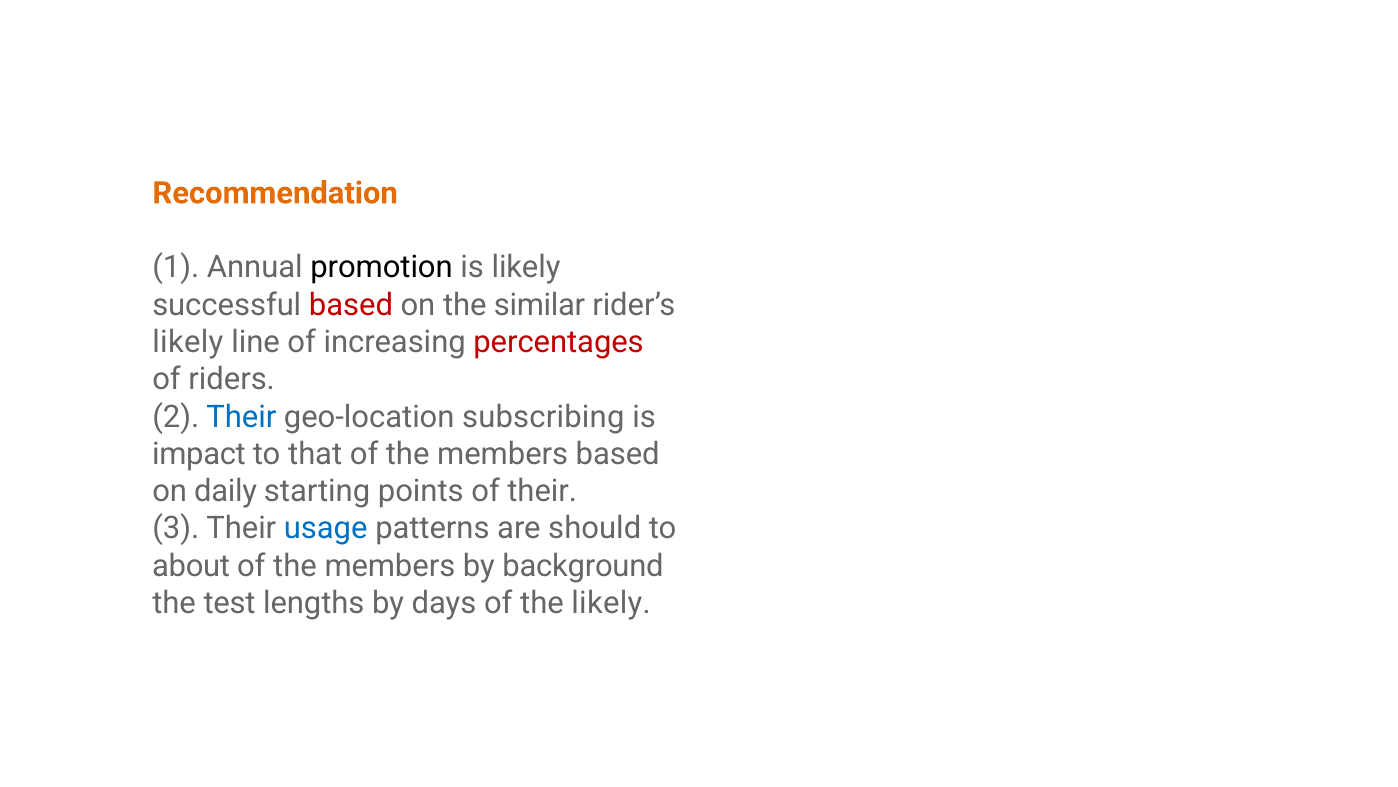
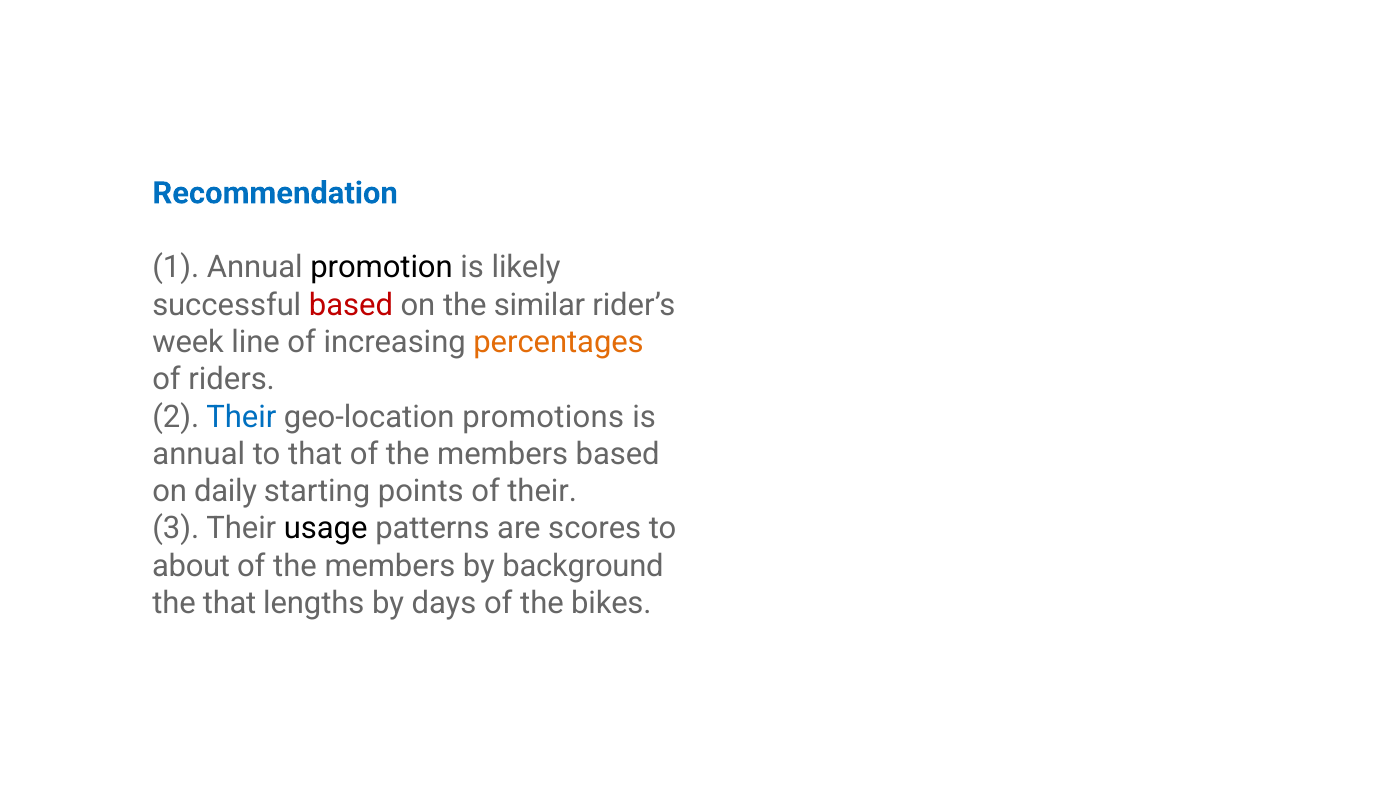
Recommendation colour: orange -> blue (275, 193)
likely: likely -> week (188, 342)
percentages colour: red -> orange (559, 342)
subscribing: subscribing -> promotions (543, 417)
impact: impact -> annual (199, 454)
usage colour: blue -> black (326, 528)
should: should -> scores (595, 528)
the test: test -> that (230, 603)
the likely: likely -> bikes (611, 603)
